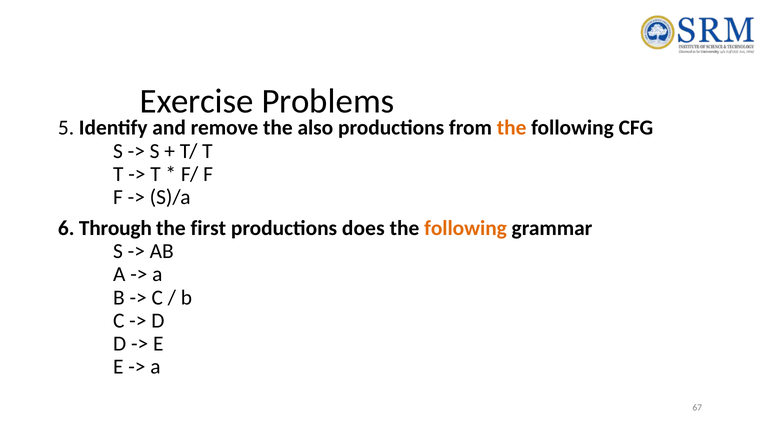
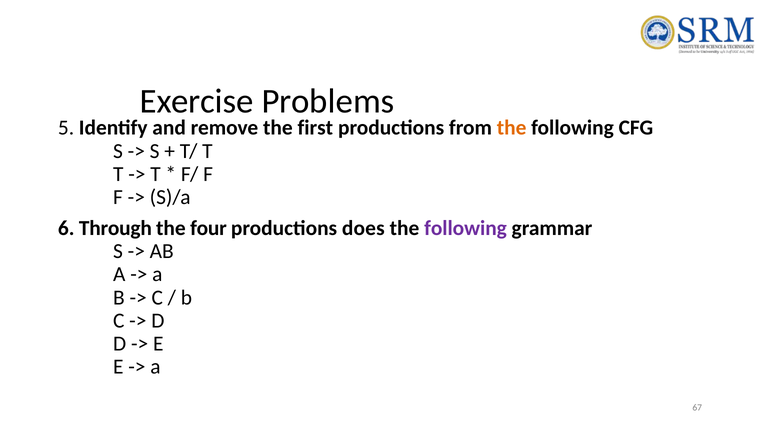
also: also -> first (315, 128)
first: first -> four (208, 228)
following colour: orange -> purple (466, 228)
